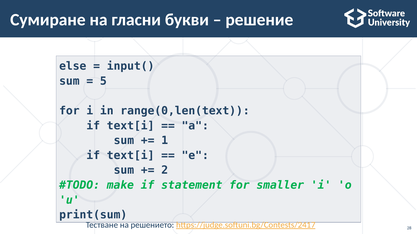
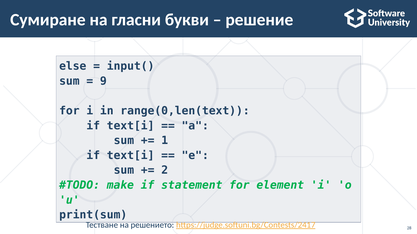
5: 5 -> 9 (103, 81)
smaller: smaller -> element (280, 186)
